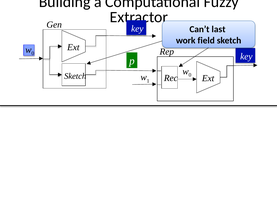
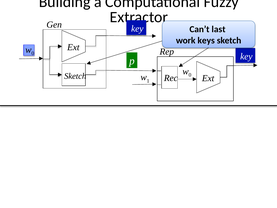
field: field -> keys (206, 40)
